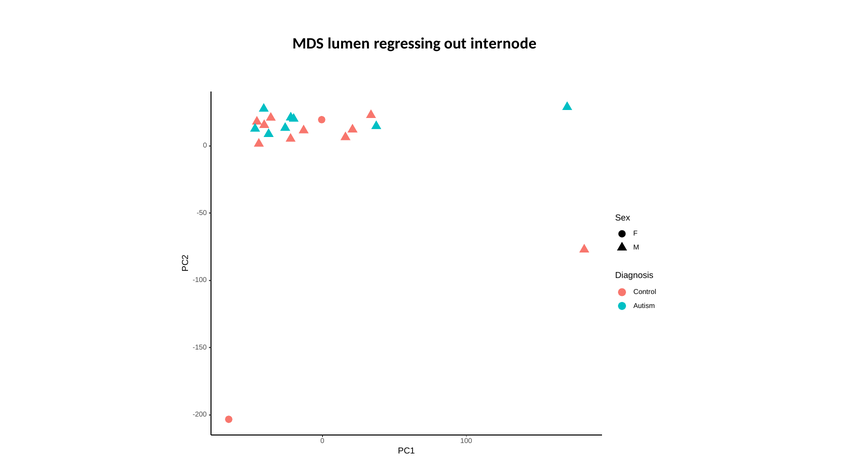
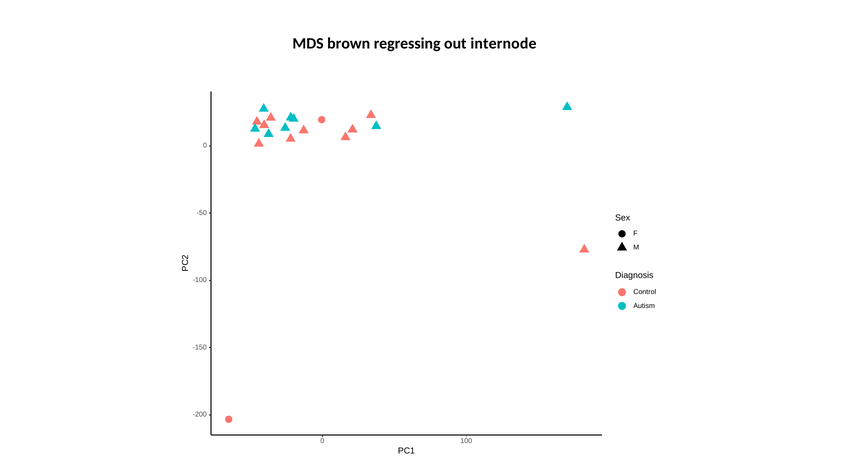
lumen: lumen -> brown (349, 44)
